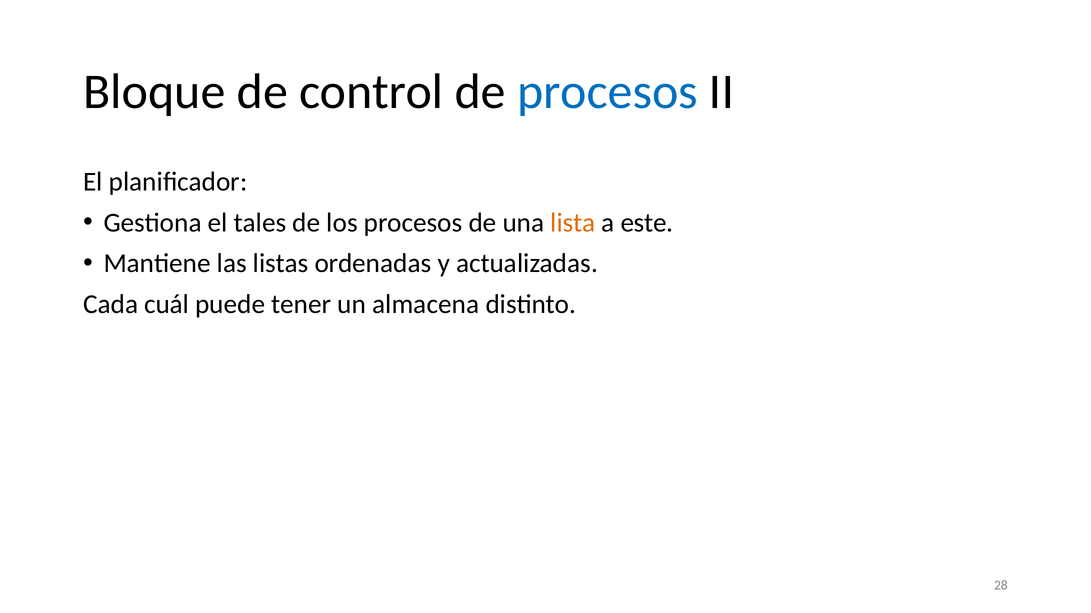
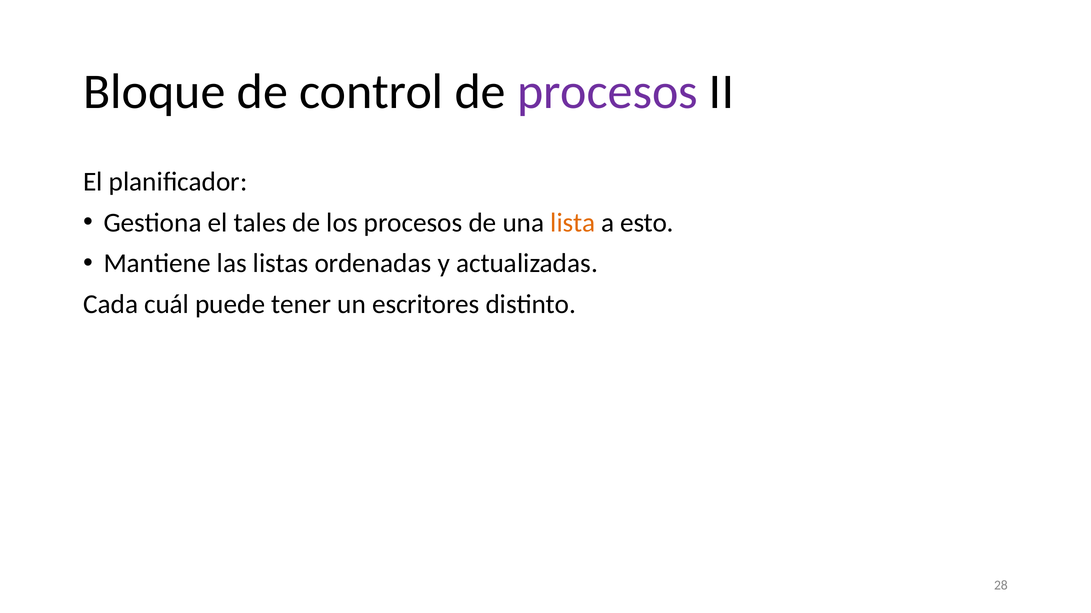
procesos colour: blue -> purple (607, 92)
este: este -> esto (647, 223)
almacena: almacena -> escritores (426, 304)
